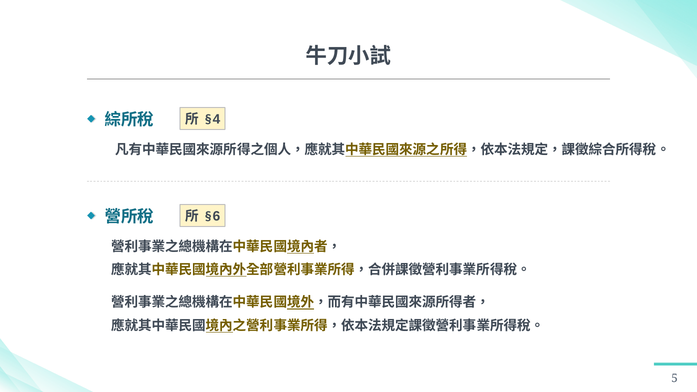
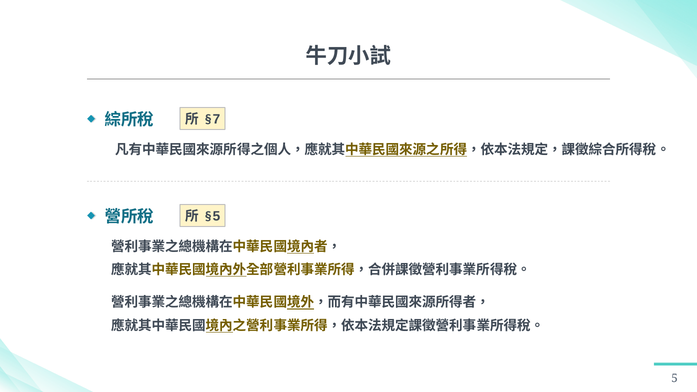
4: 4 -> 7 (216, 119)
6: 6 -> 5 (216, 216)
